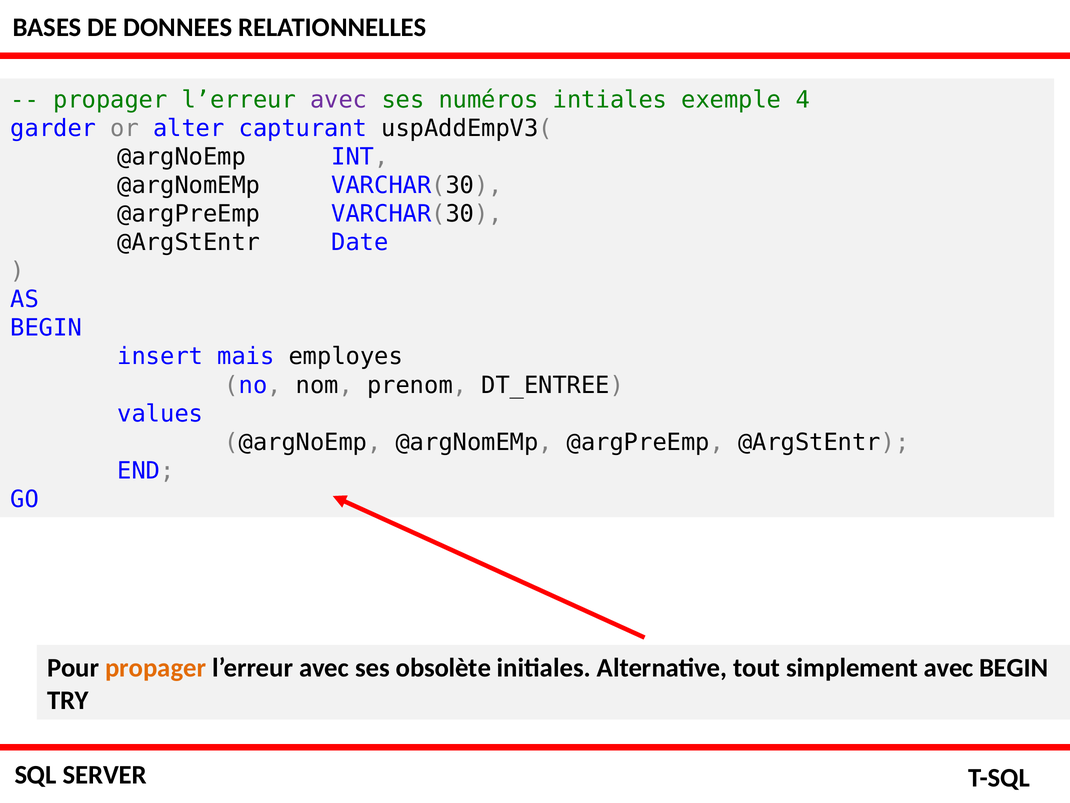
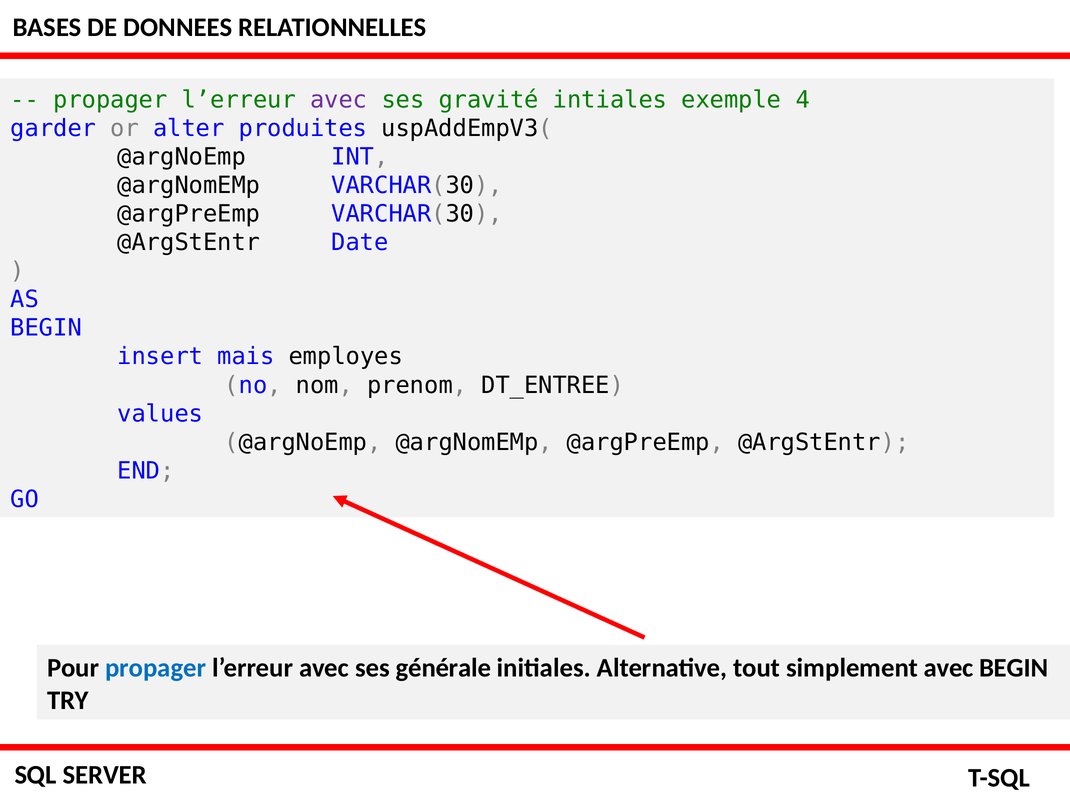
numéros: numéros -> gravité (489, 100)
capturant: capturant -> produites (303, 128)
propager colour: orange -> blue (156, 668)
obsolète: obsolète -> générale (443, 668)
